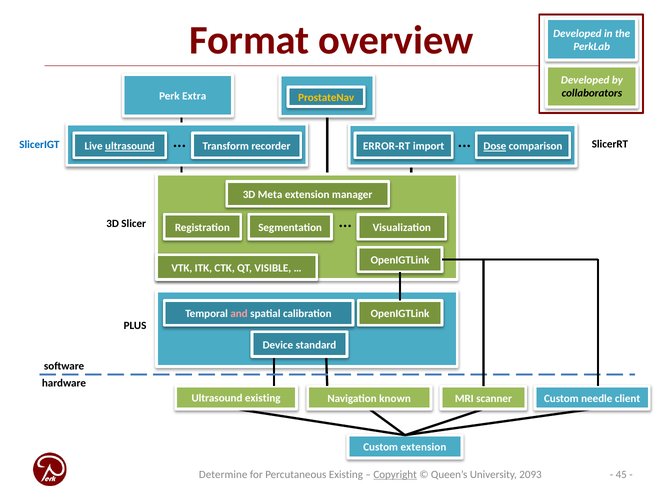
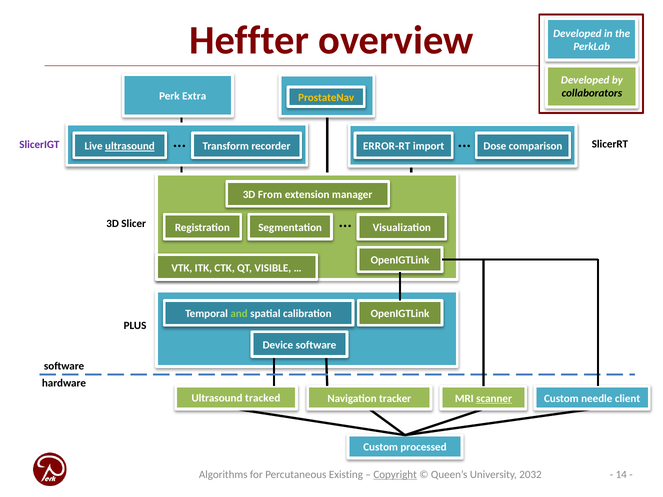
Format: Format -> Heffter (249, 40)
SlicerIGT colour: blue -> purple (39, 145)
Dose underline: present -> none (495, 146)
Meta: Meta -> From (270, 195)
and colour: pink -> light green (239, 314)
Device standard: standard -> software (316, 345)
Ultrasound existing: existing -> tracked (263, 398)
known: known -> tracker (395, 399)
scanner underline: none -> present (494, 399)
Custom extension: extension -> processed (424, 448)
45: 45 -> 14 (621, 475)
Determine: Determine -> Algorithms (223, 475)
2093: 2093 -> 2032 (531, 475)
